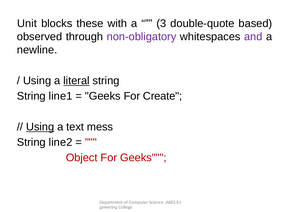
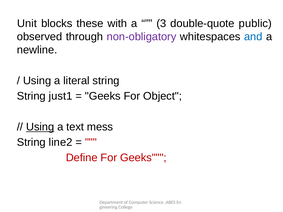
based: based -> public (255, 24)
and colour: purple -> blue (253, 37)
literal underline: present -> none (76, 81)
line1: line1 -> just1 (61, 96)
Create: Create -> Object (163, 96)
Object: Object -> Define (82, 158)
